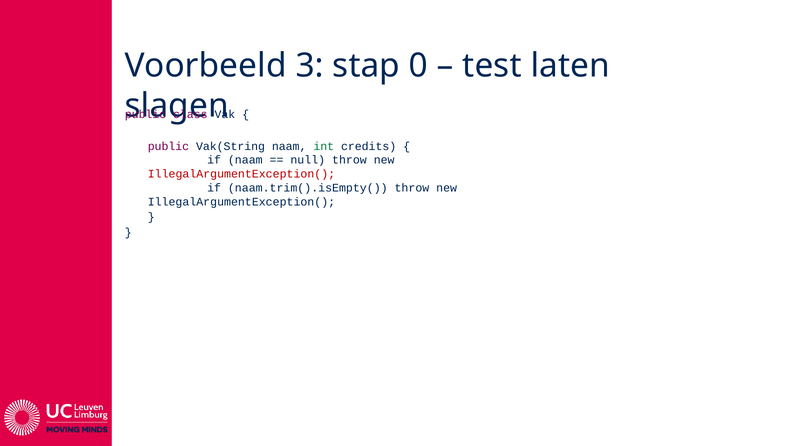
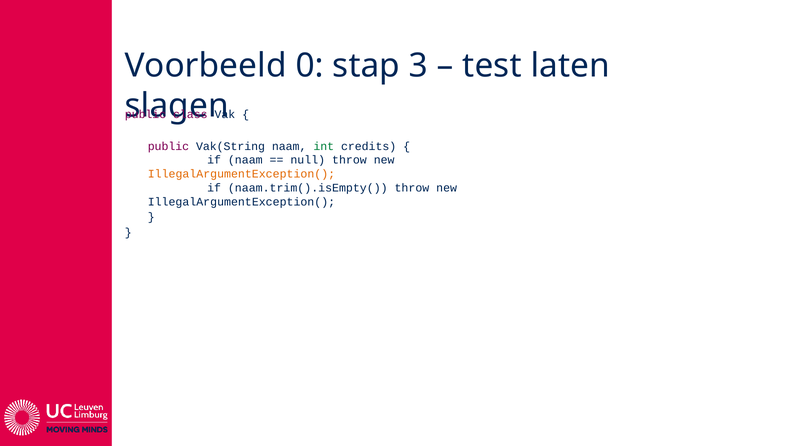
3: 3 -> 0 (310, 66)
0: 0 -> 3 (418, 66)
IllegalArgumentException( colour: red -> orange (241, 174)
